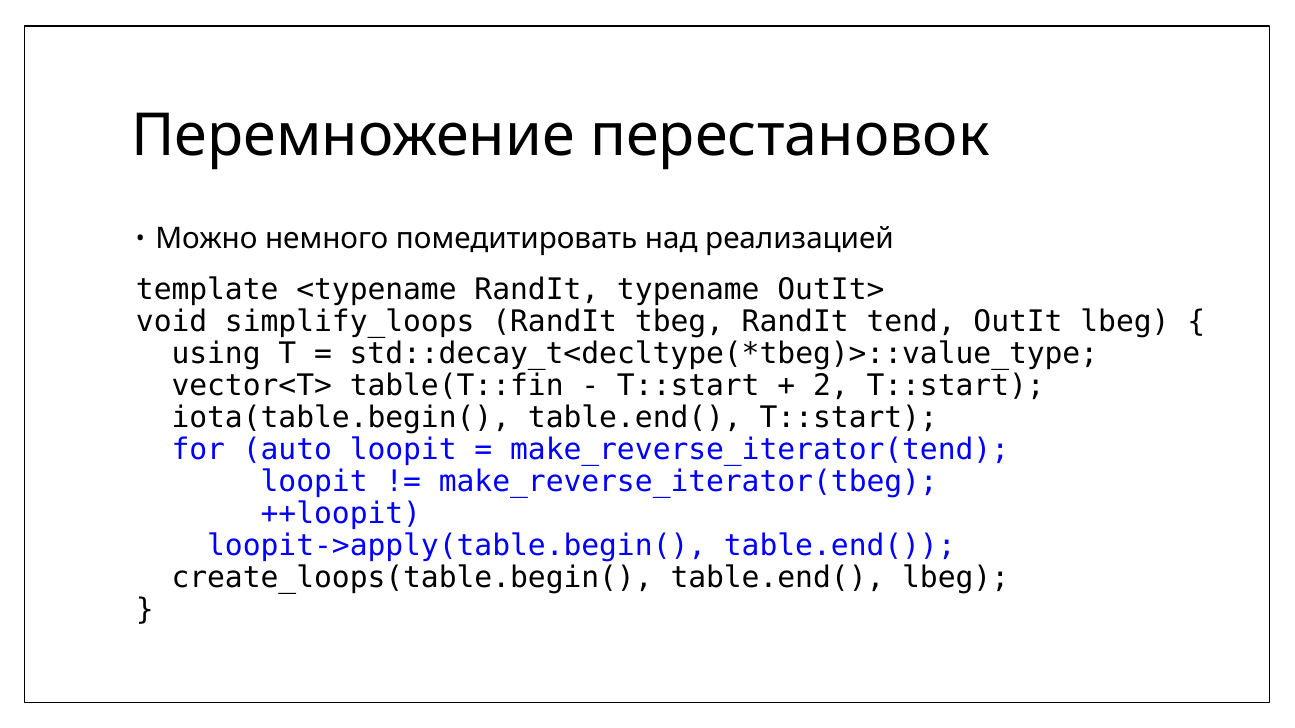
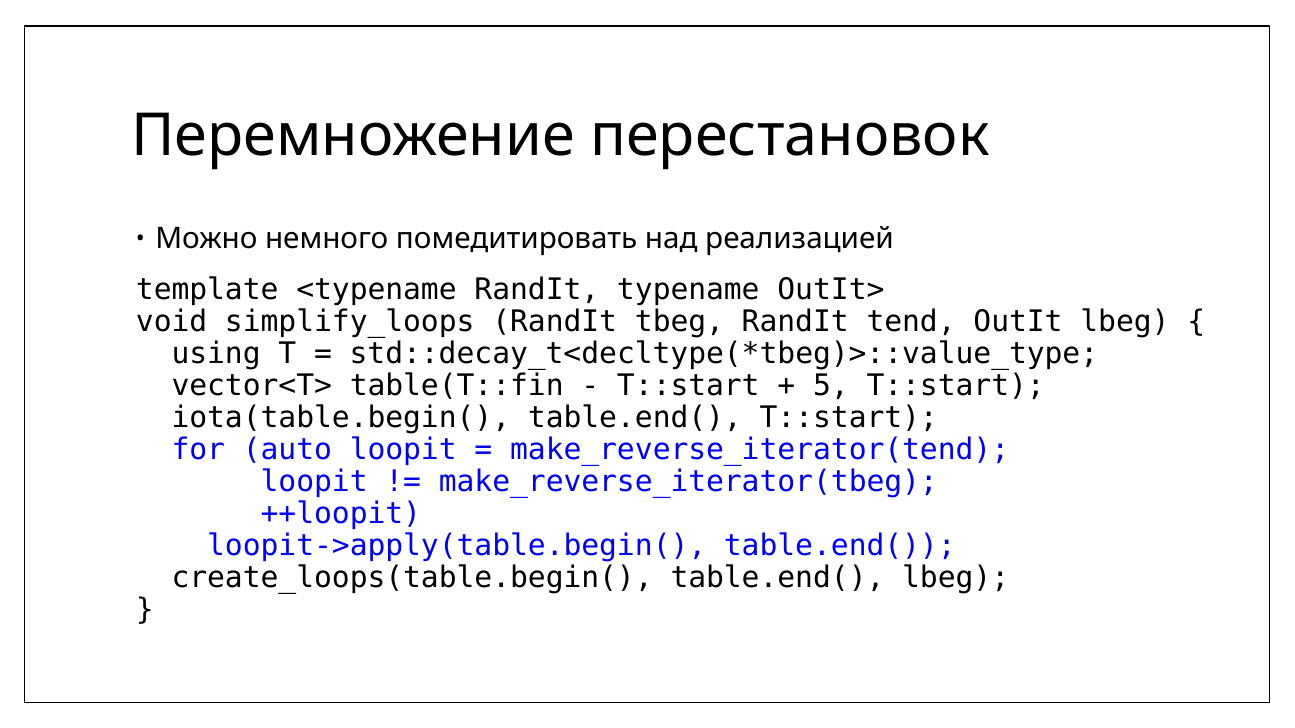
2: 2 -> 5 (831, 386)
